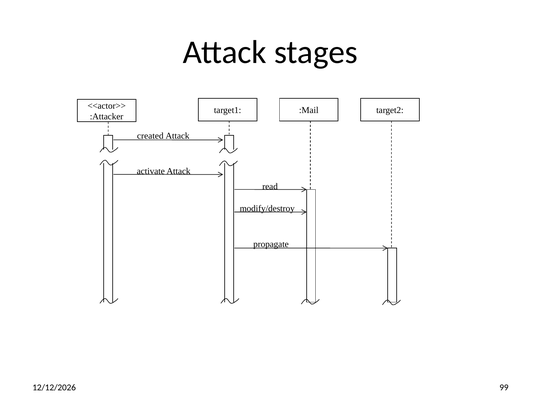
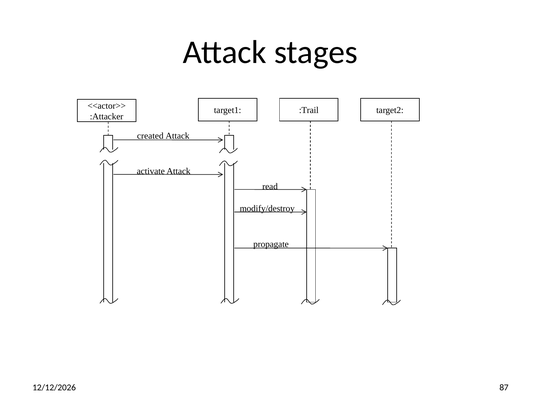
:Mail: :Mail -> :Trail (309, 110)
99: 99 -> 87 (504, 387)
